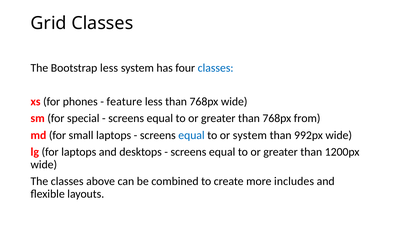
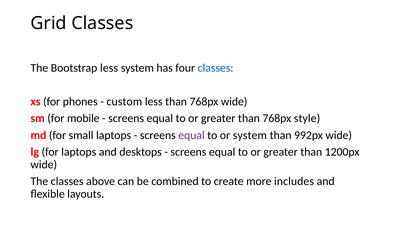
feature: feature -> custom (124, 101)
special: special -> mobile (83, 118)
from: from -> style (307, 118)
equal colour: blue -> purple (191, 135)
